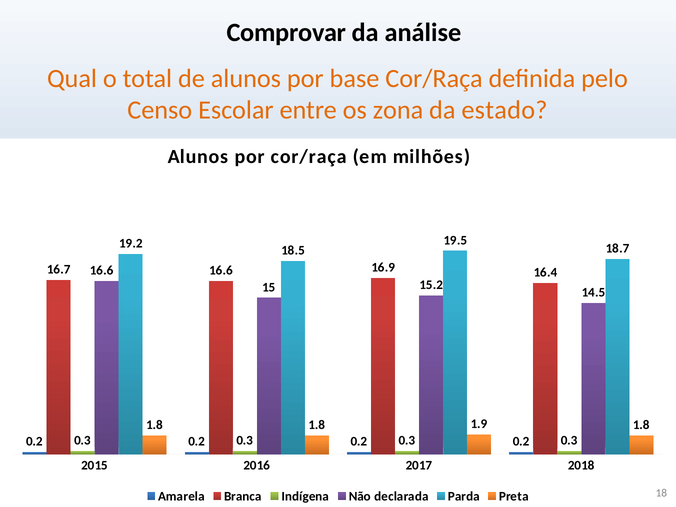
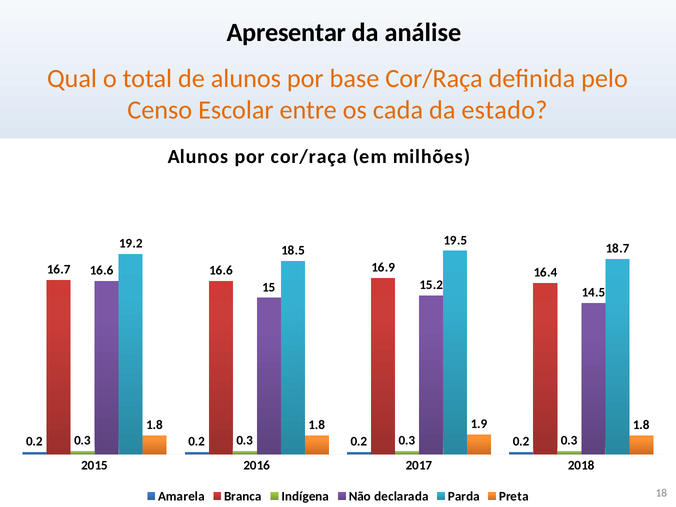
Comprovar: Comprovar -> Apresentar (286, 32)
zona: zona -> cada (398, 110)
